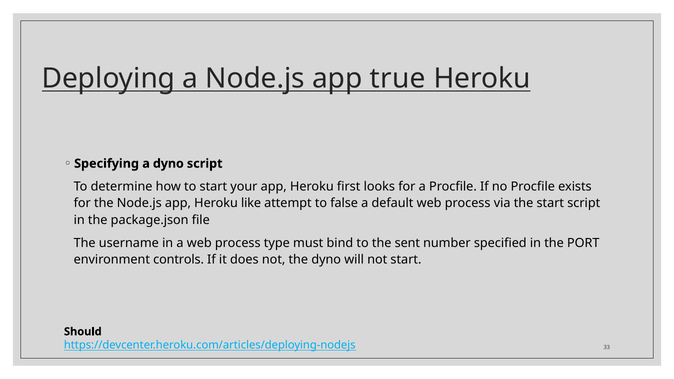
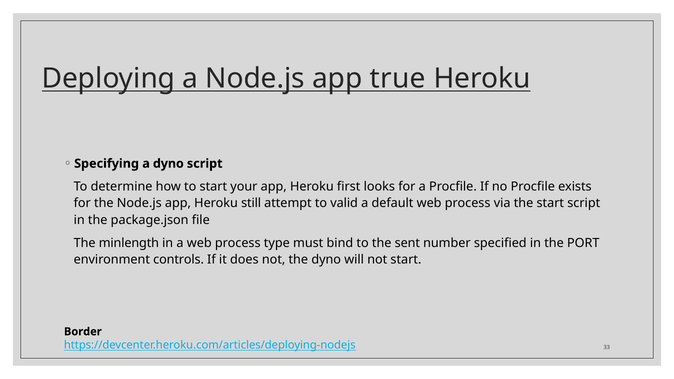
like: like -> still (251, 203)
false: false -> valid (344, 203)
username: username -> minlength (129, 243)
Should: Should -> Border (83, 332)
